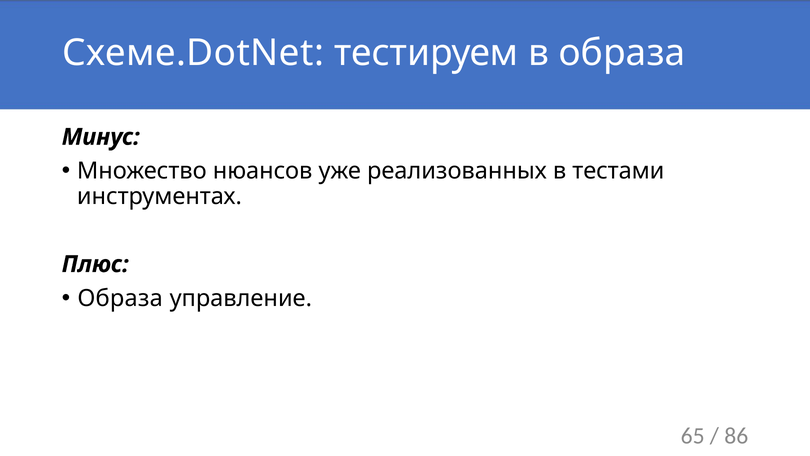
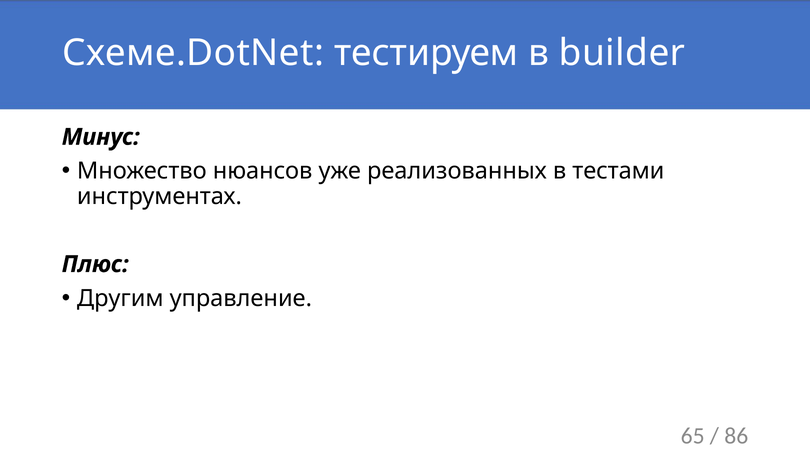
в образа: образа -> builder (622, 53)
Образа: Образа -> Другим (120, 298)
